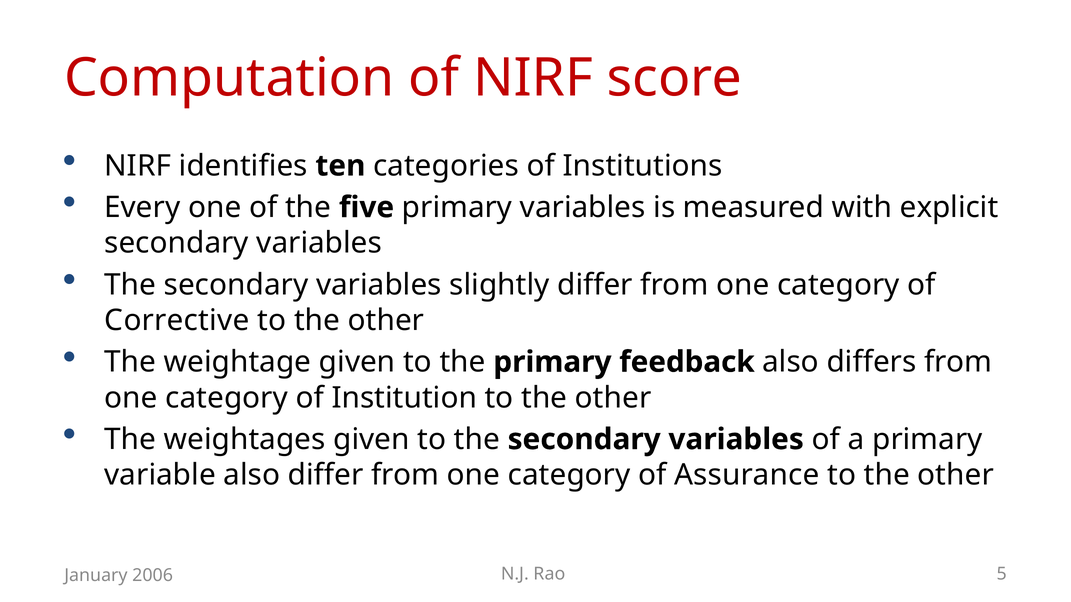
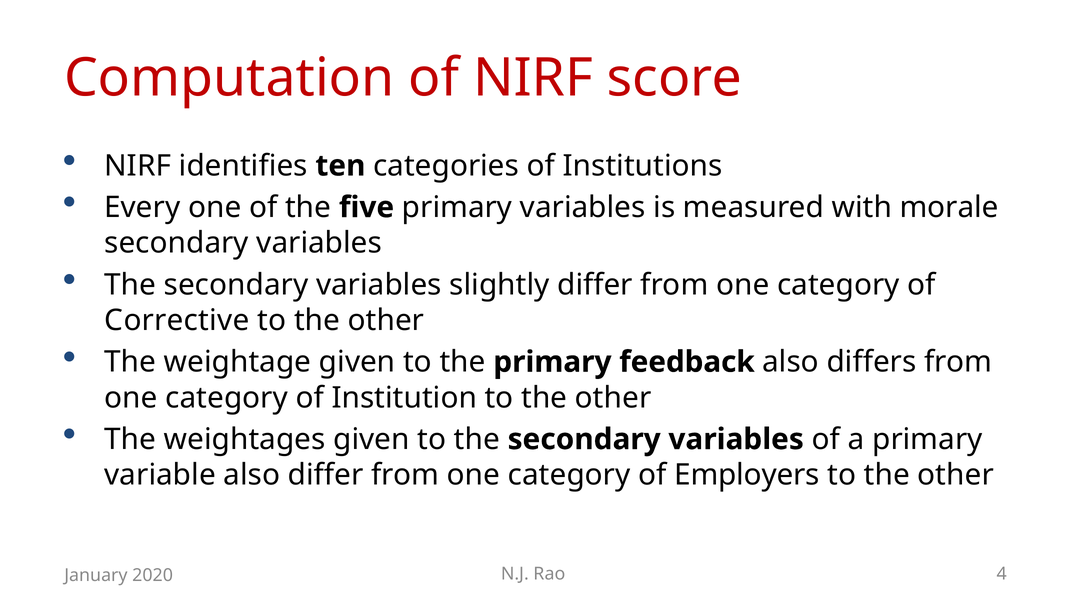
explicit: explicit -> morale (949, 208)
Assurance: Assurance -> Employers (747, 475)
5: 5 -> 4 (1002, 574)
2006: 2006 -> 2020 (153, 576)
